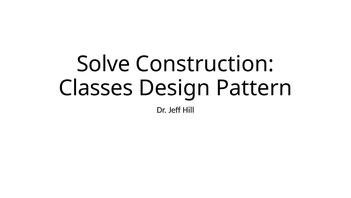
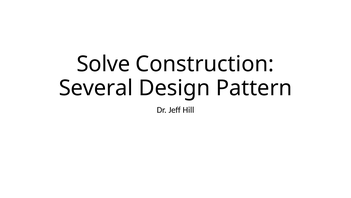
Classes: Classes -> Several (96, 88)
